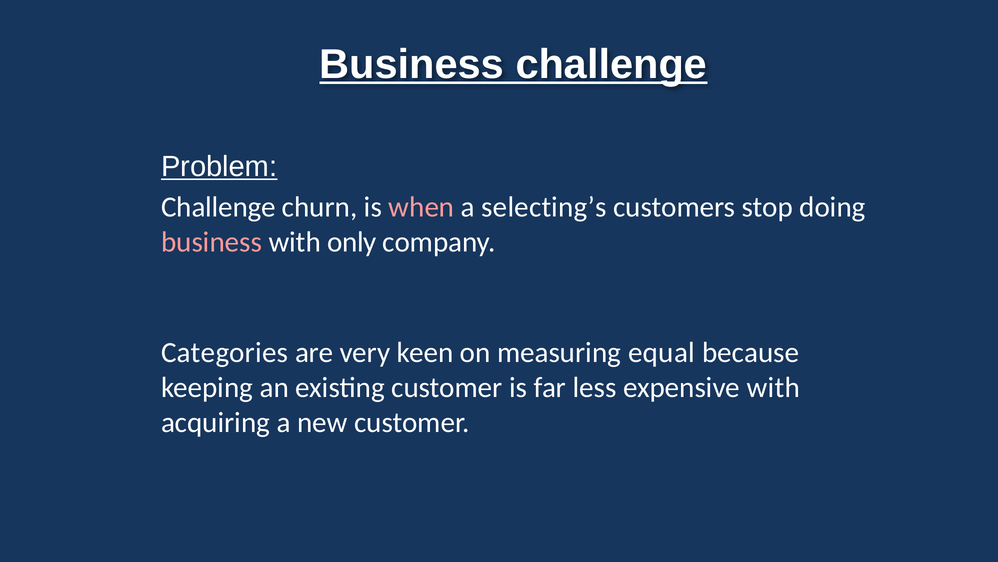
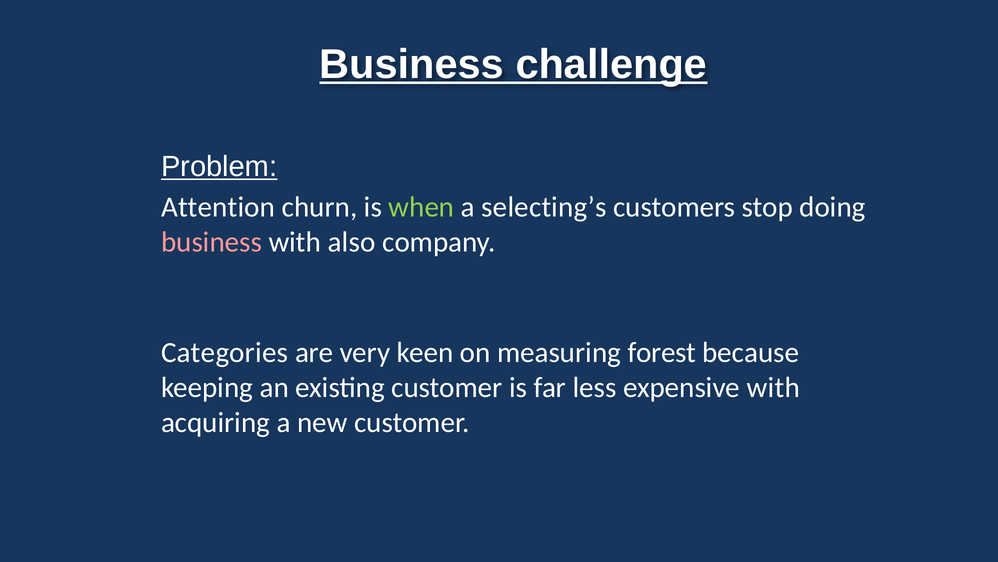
Challenge: Challenge -> Attention (218, 207)
when colour: pink -> light green (421, 207)
only: only -> also (352, 242)
equal: equal -> forest (662, 352)
